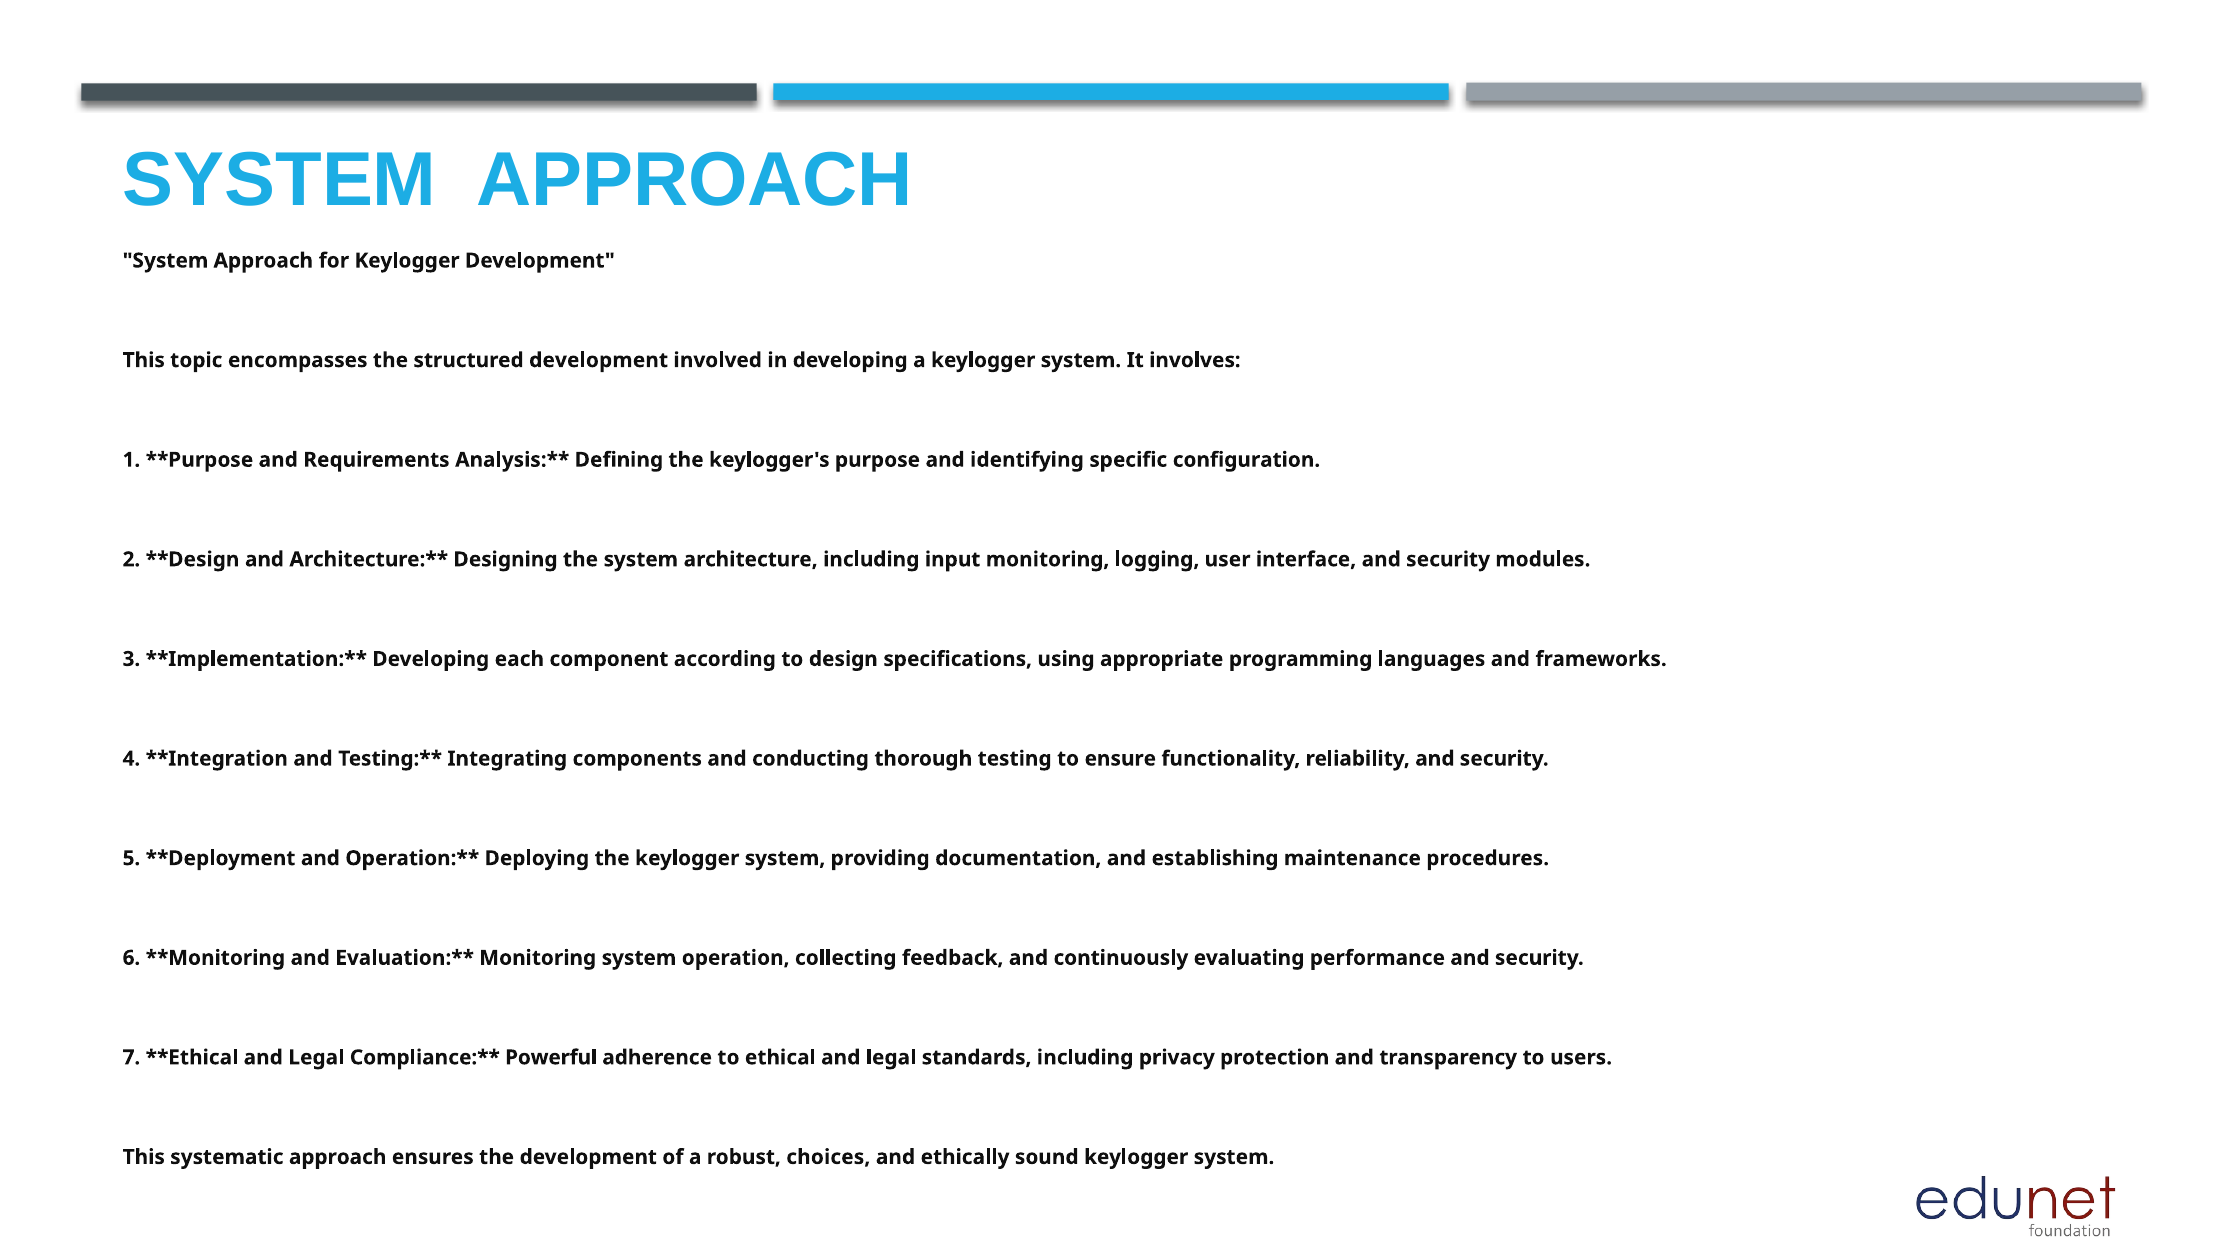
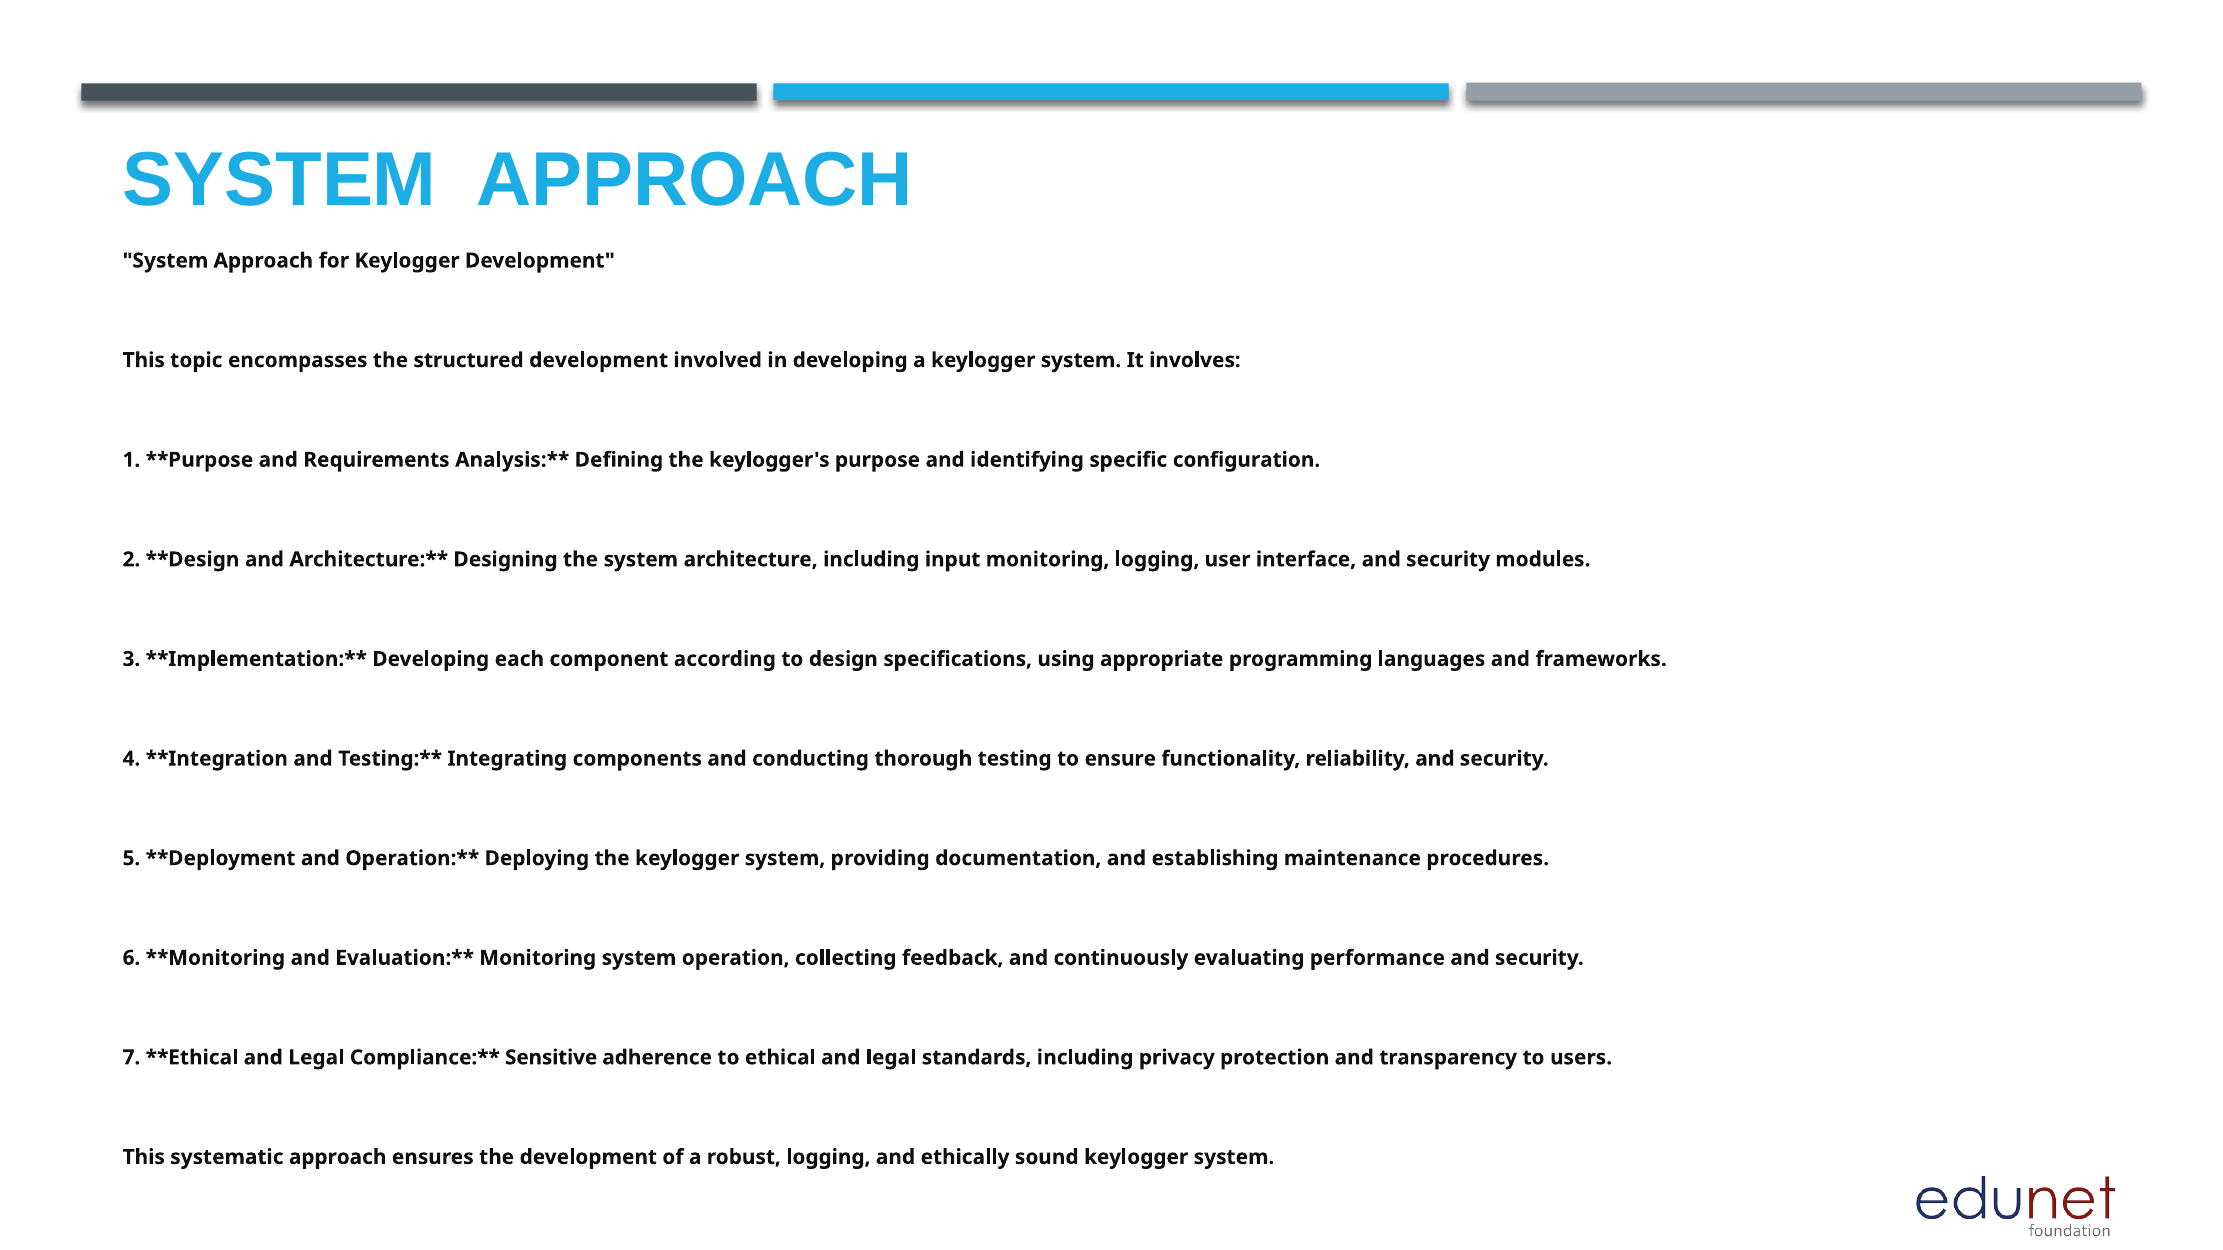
Powerful: Powerful -> Sensitive (551, 1058)
robust choices: choices -> logging (828, 1157)
